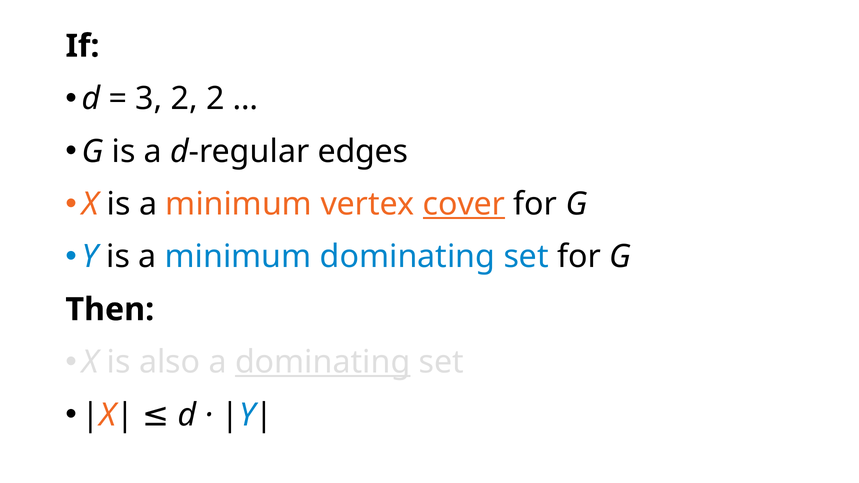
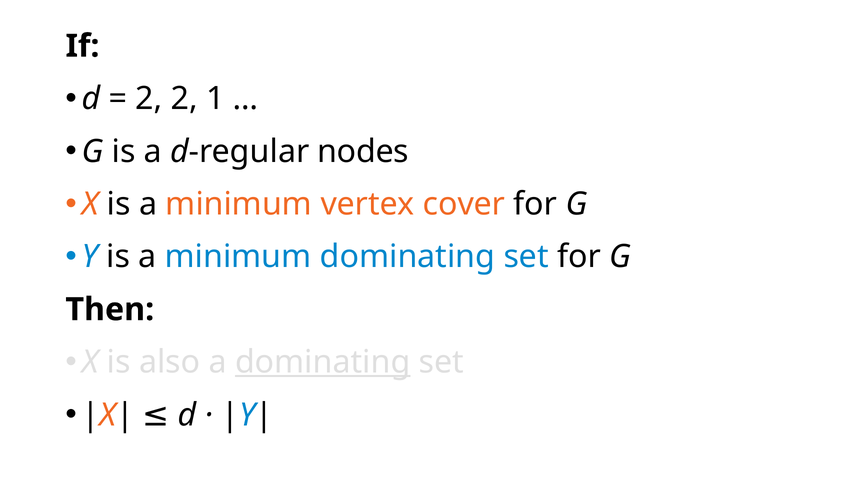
3: 3 -> 2 (149, 99)
2 2: 2 -> 1 (215, 99)
edges: edges -> nodes (363, 152)
cover underline: present -> none (464, 204)
